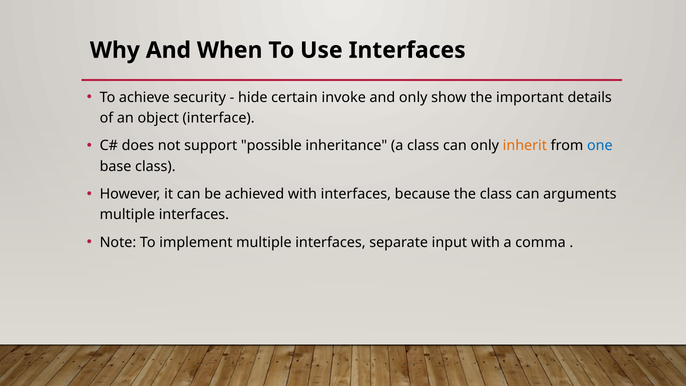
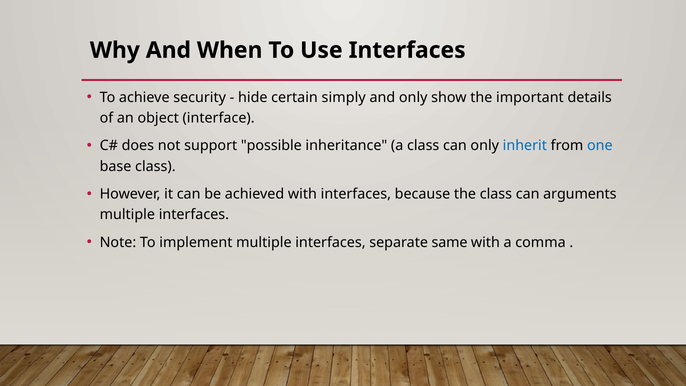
invoke: invoke -> simply (344, 97)
inherit colour: orange -> blue (525, 146)
input: input -> same (450, 242)
